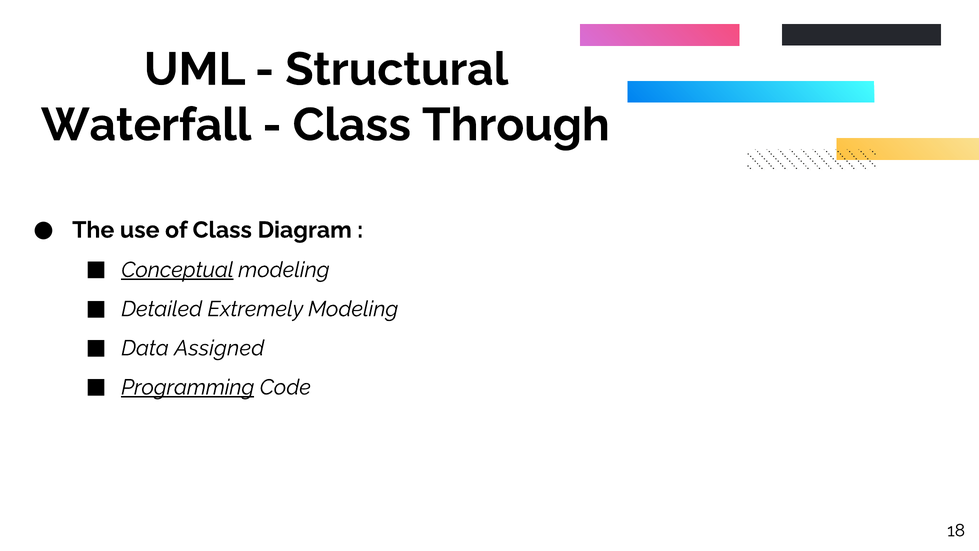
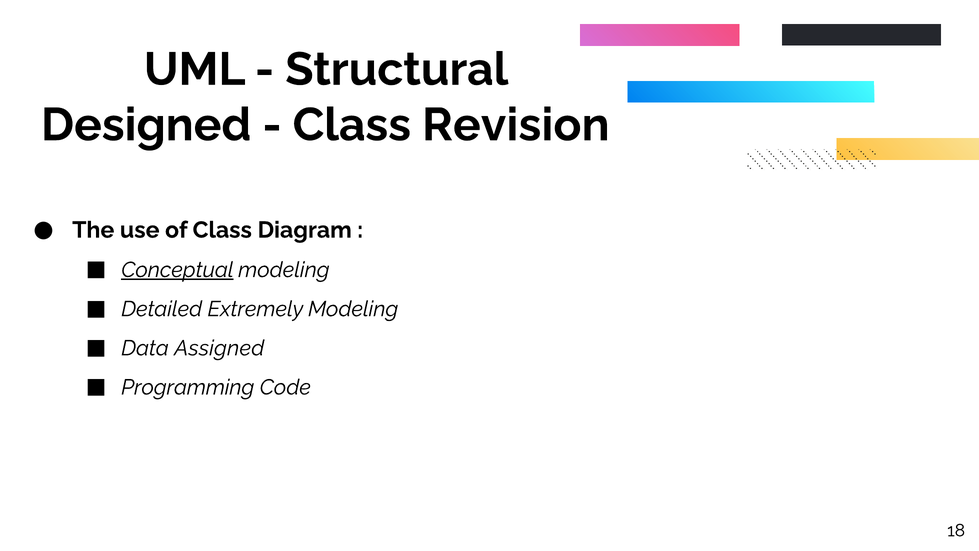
Waterfall: Waterfall -> Designed (146, 125)
Through: Through -> Revision (516, 125)
Programming underline: present -> none (188, 387)
